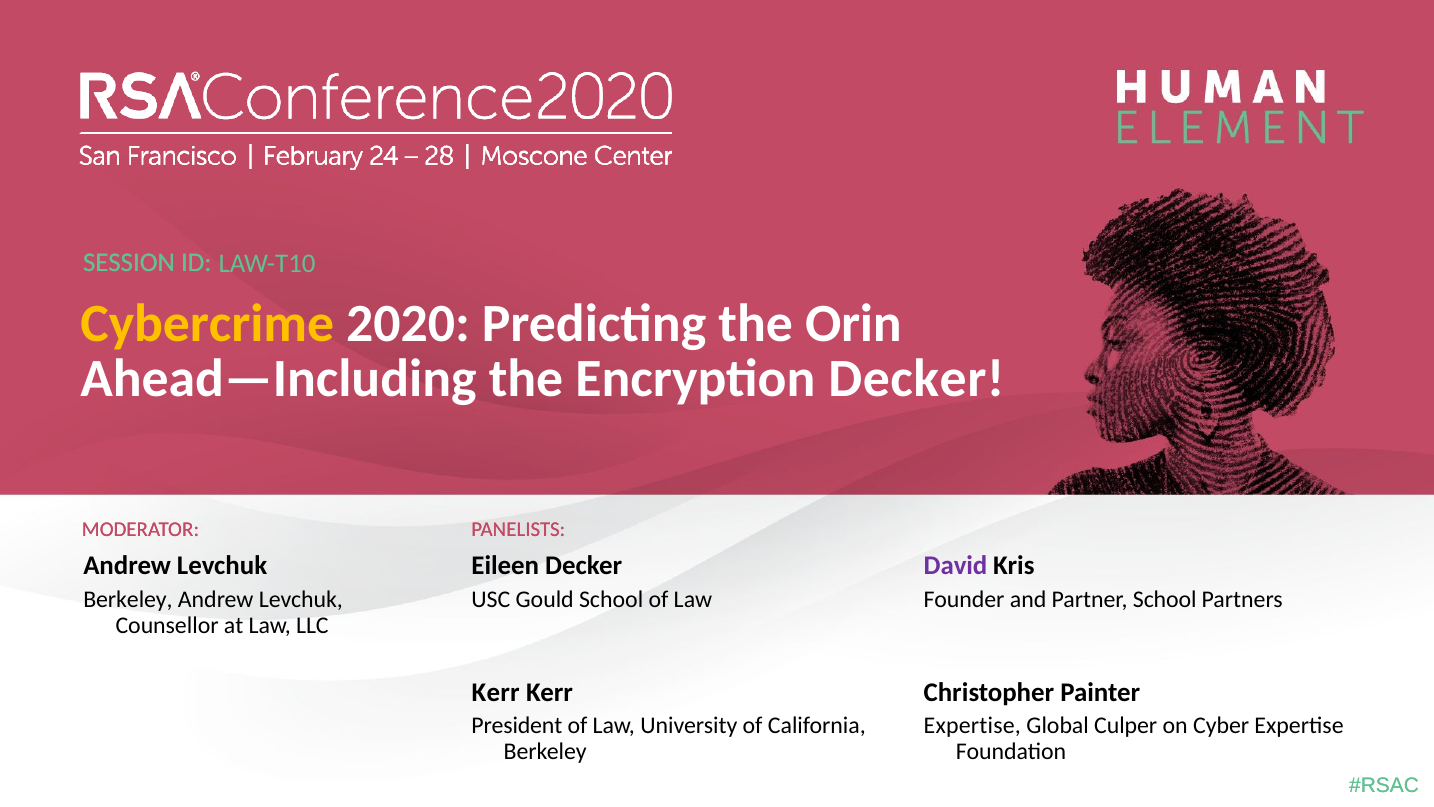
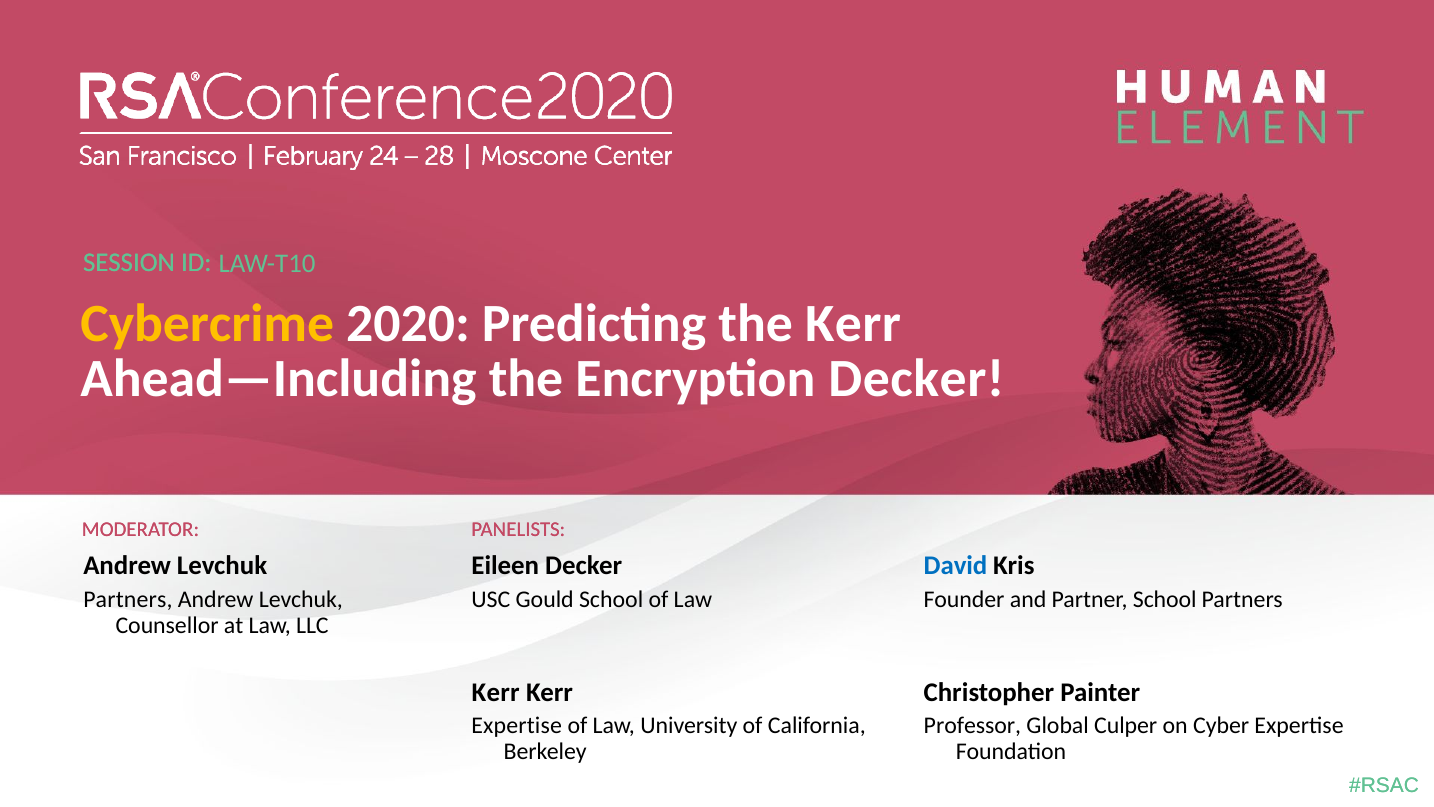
the Orin: Orin -> Kerr (853, 323)
David colour: purple -> blue (956, 566)
Berkeley: Berkeley -> Partners (128, 600)
President: President -> Expertise (517, 726)
Expertise: Expertise -> Professor (972, 726)
